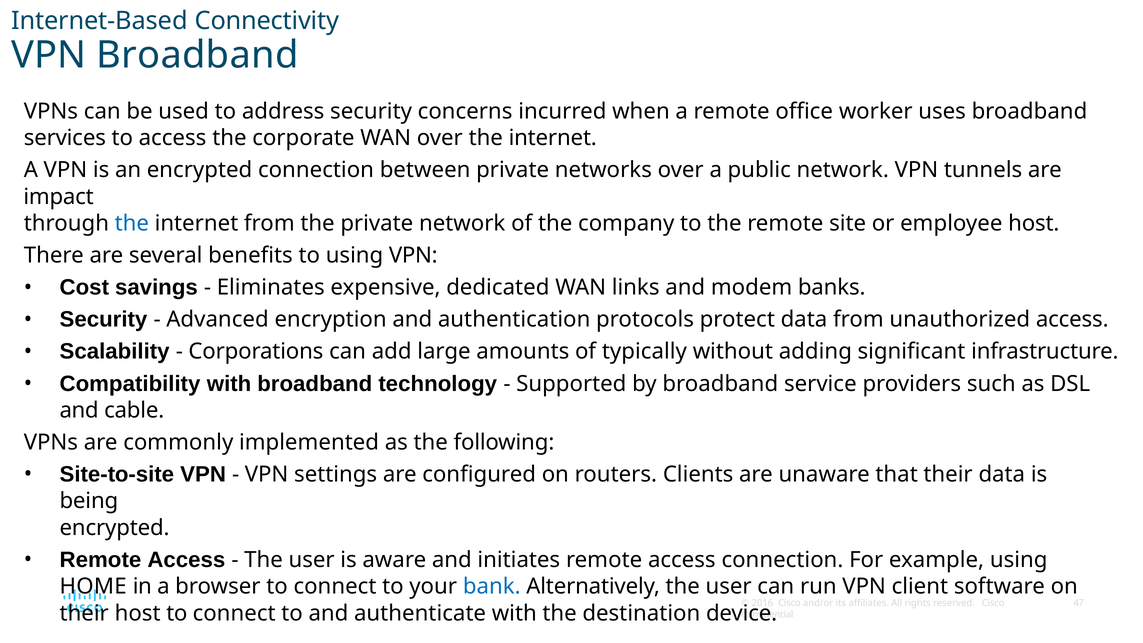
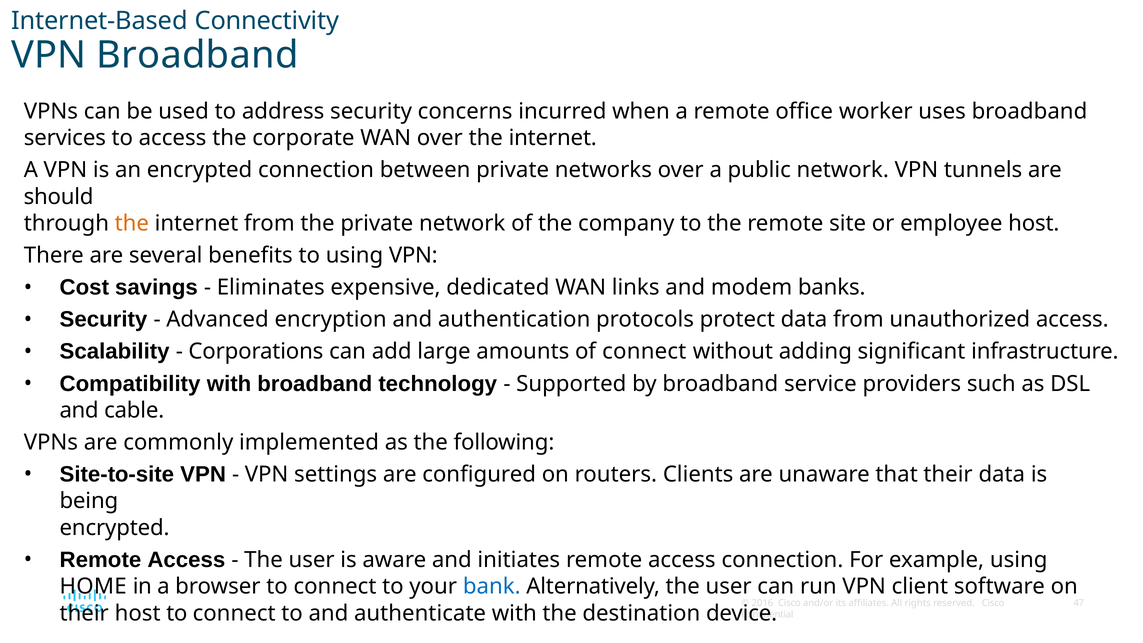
impact: impact -> should (59, 197)
the colour: blue -> orange (132, 224)
of typically: typically -> connect (644, 352)
